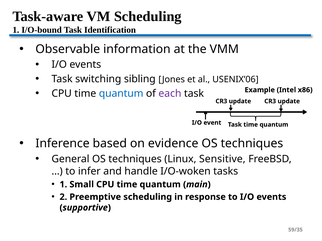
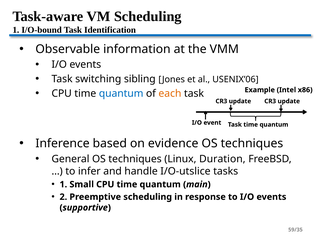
each colour: purple -> orange (170, 94)
Sensitive: Sensitive -> Duration (222, 159)
I/O-woken: I/O-woken -> I/O-utslice (185, 172)
